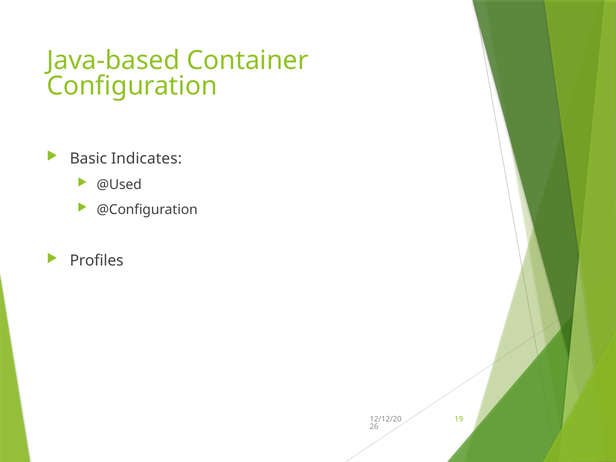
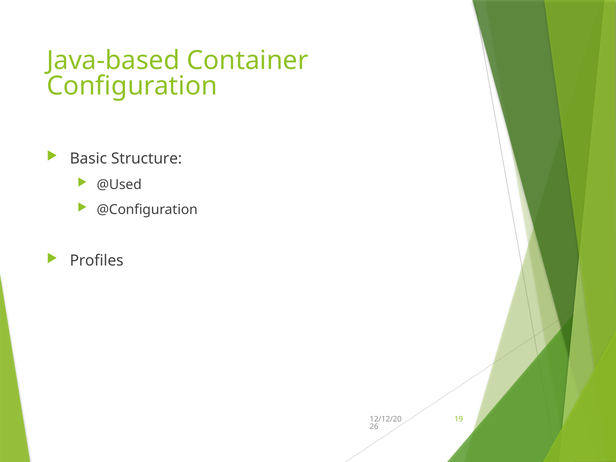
Indicates: Indicates -> Structure (147, 159)
